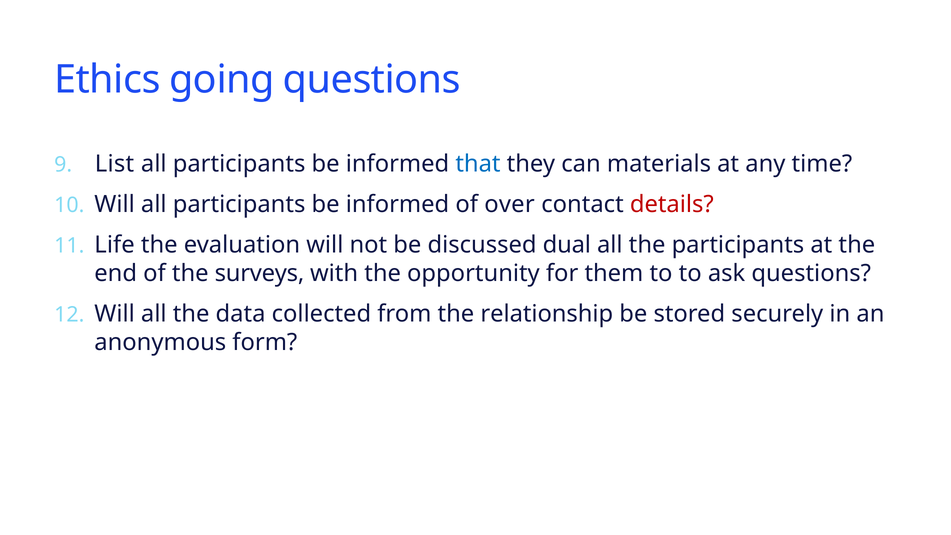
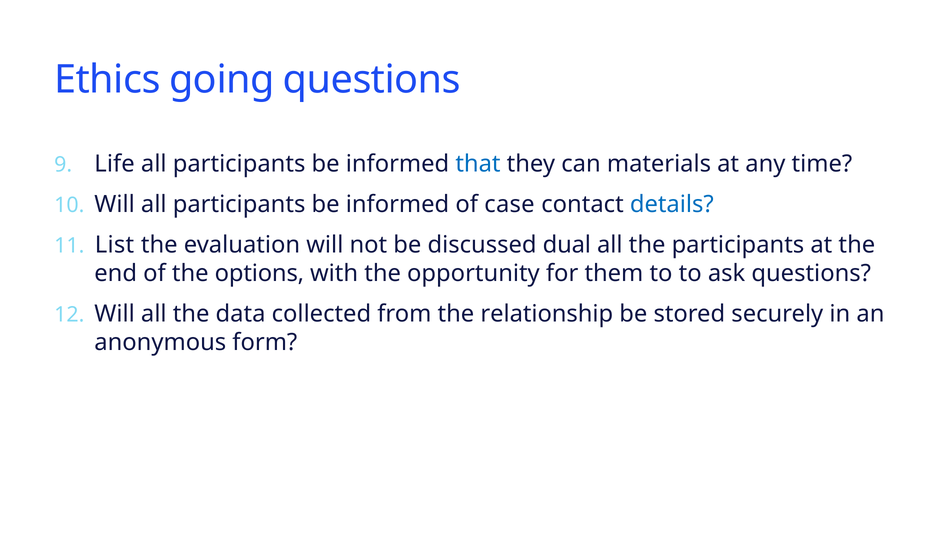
List: List -> Life (115, 164)
over: over -> case (510, 204)
details colour: red -> blue (672, 204)
Life: Life -> List (114, 245)
surveys: surveys -> options (259, 273)
